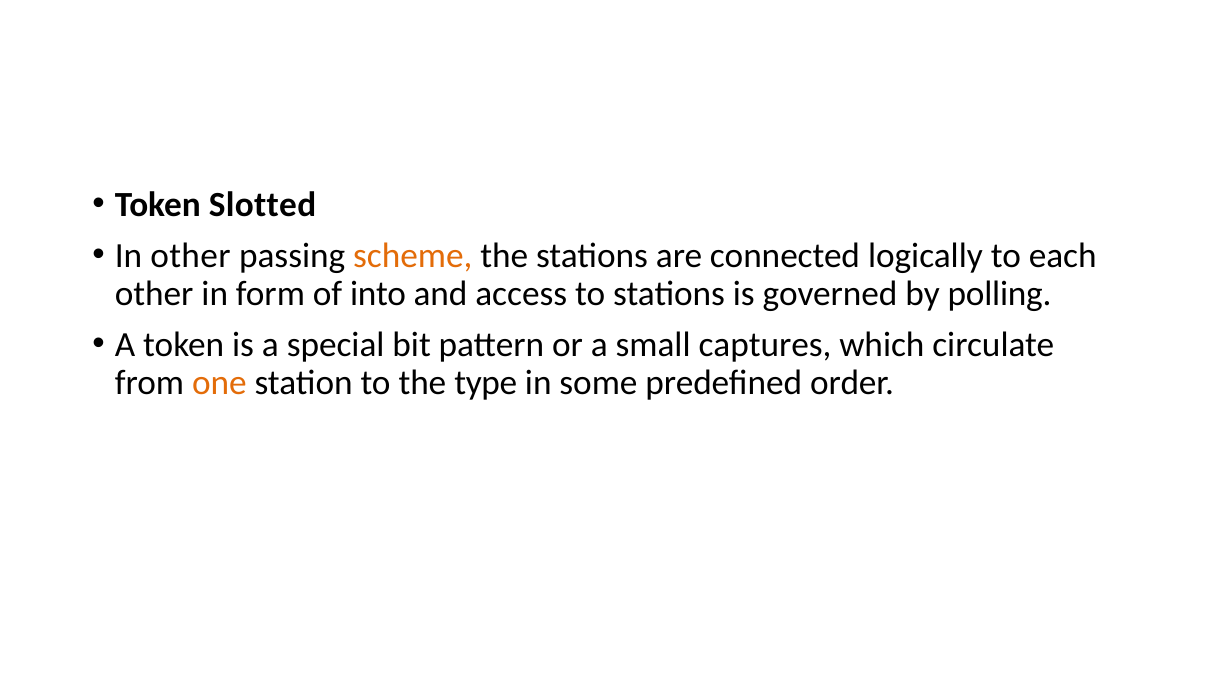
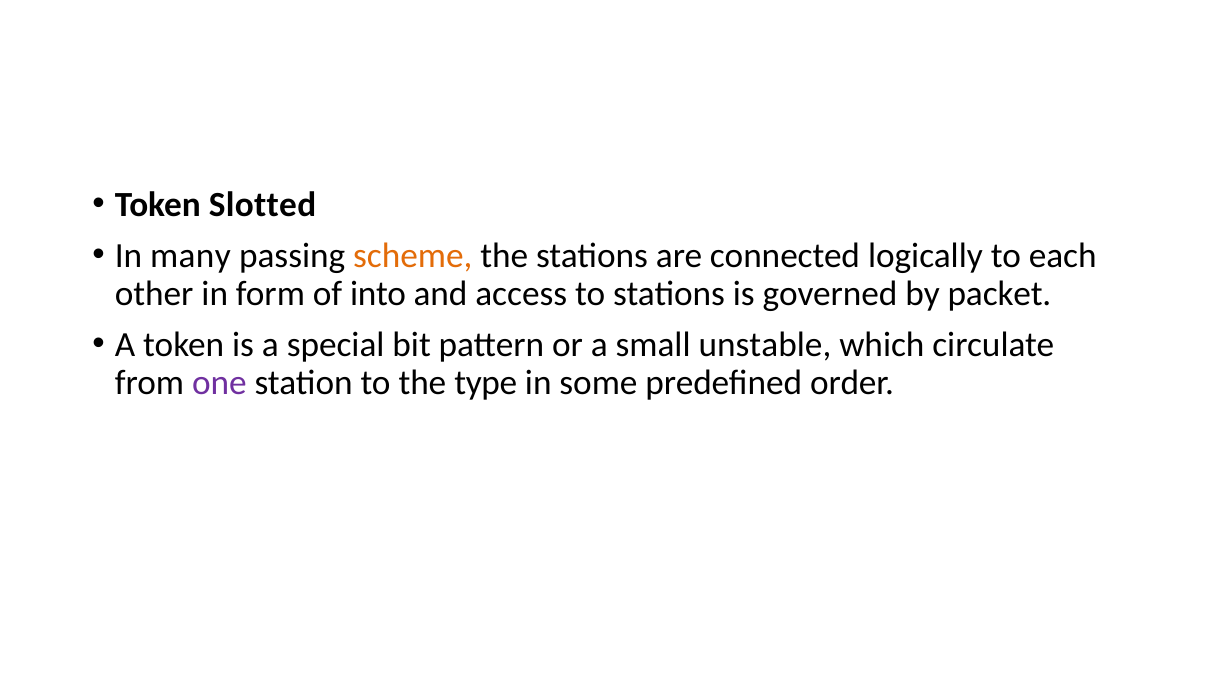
In other: other -> many (190, 255)
polling: polling -> packet (999, 293)
captures: captures -> unstable (765, 344)
one colour: orange -> purple (219, 382)
